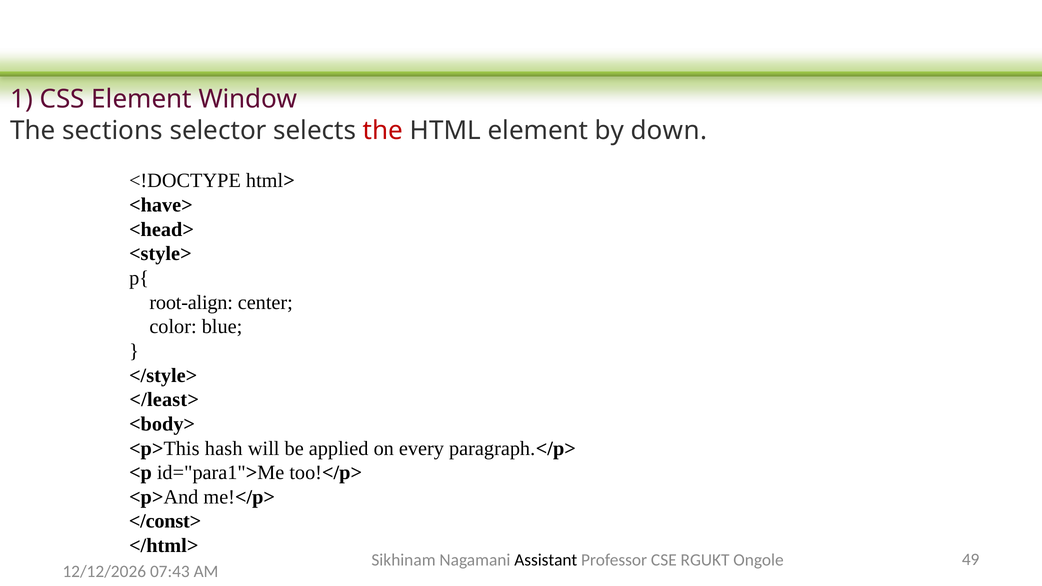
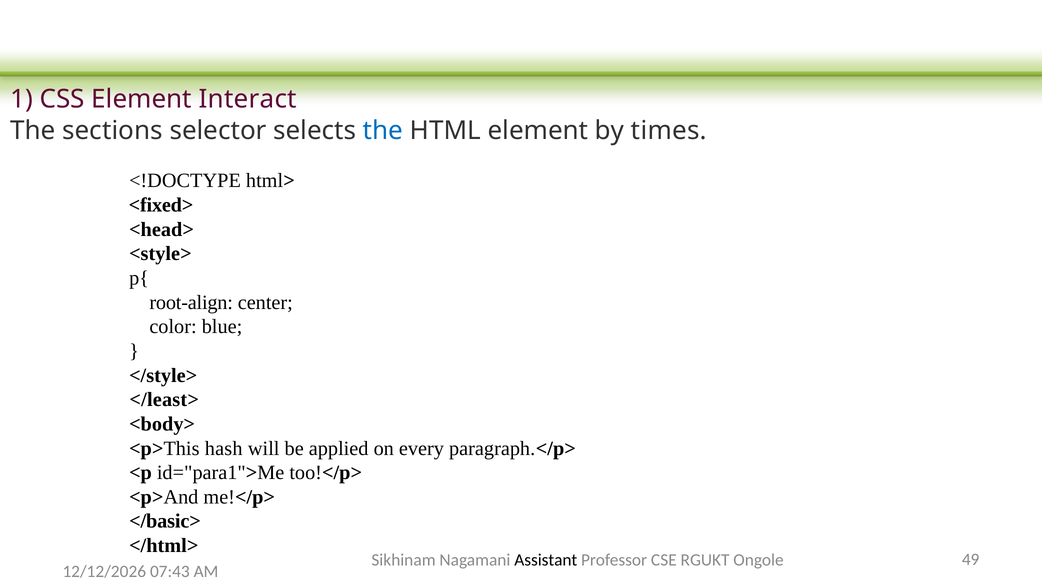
Window: Window -> Interact (248, 99)
the colour: red -> blue (383, 131)
down: down -> times (669, 131)
<have>: <have> -> <fixed> (161, 205)
</const>: </const> -> </basic> (165, 521)
